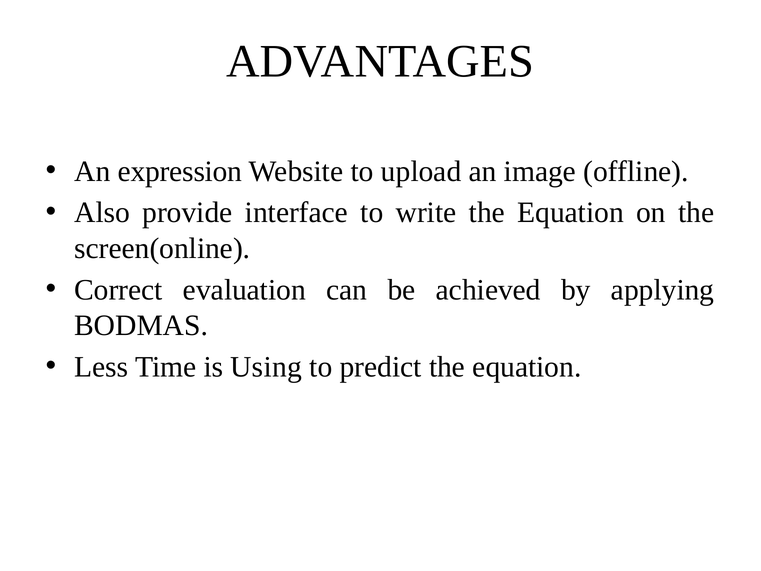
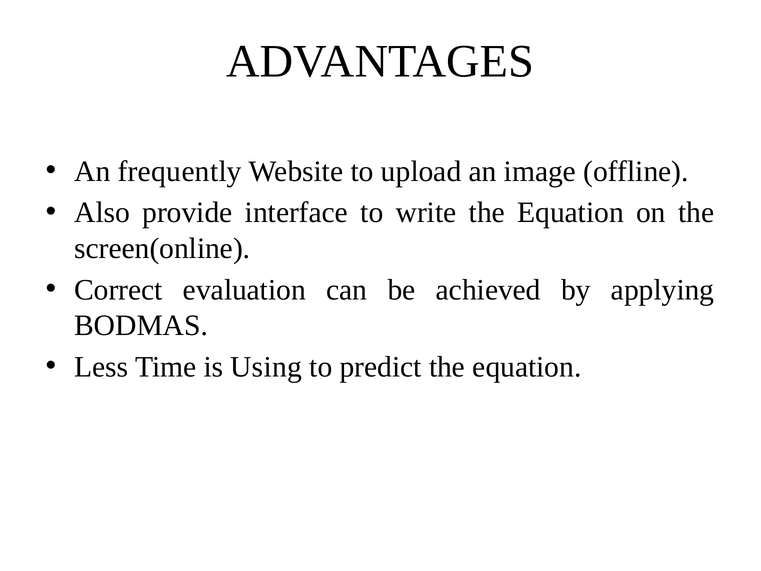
expression: expression -> frequently (180, 171)
